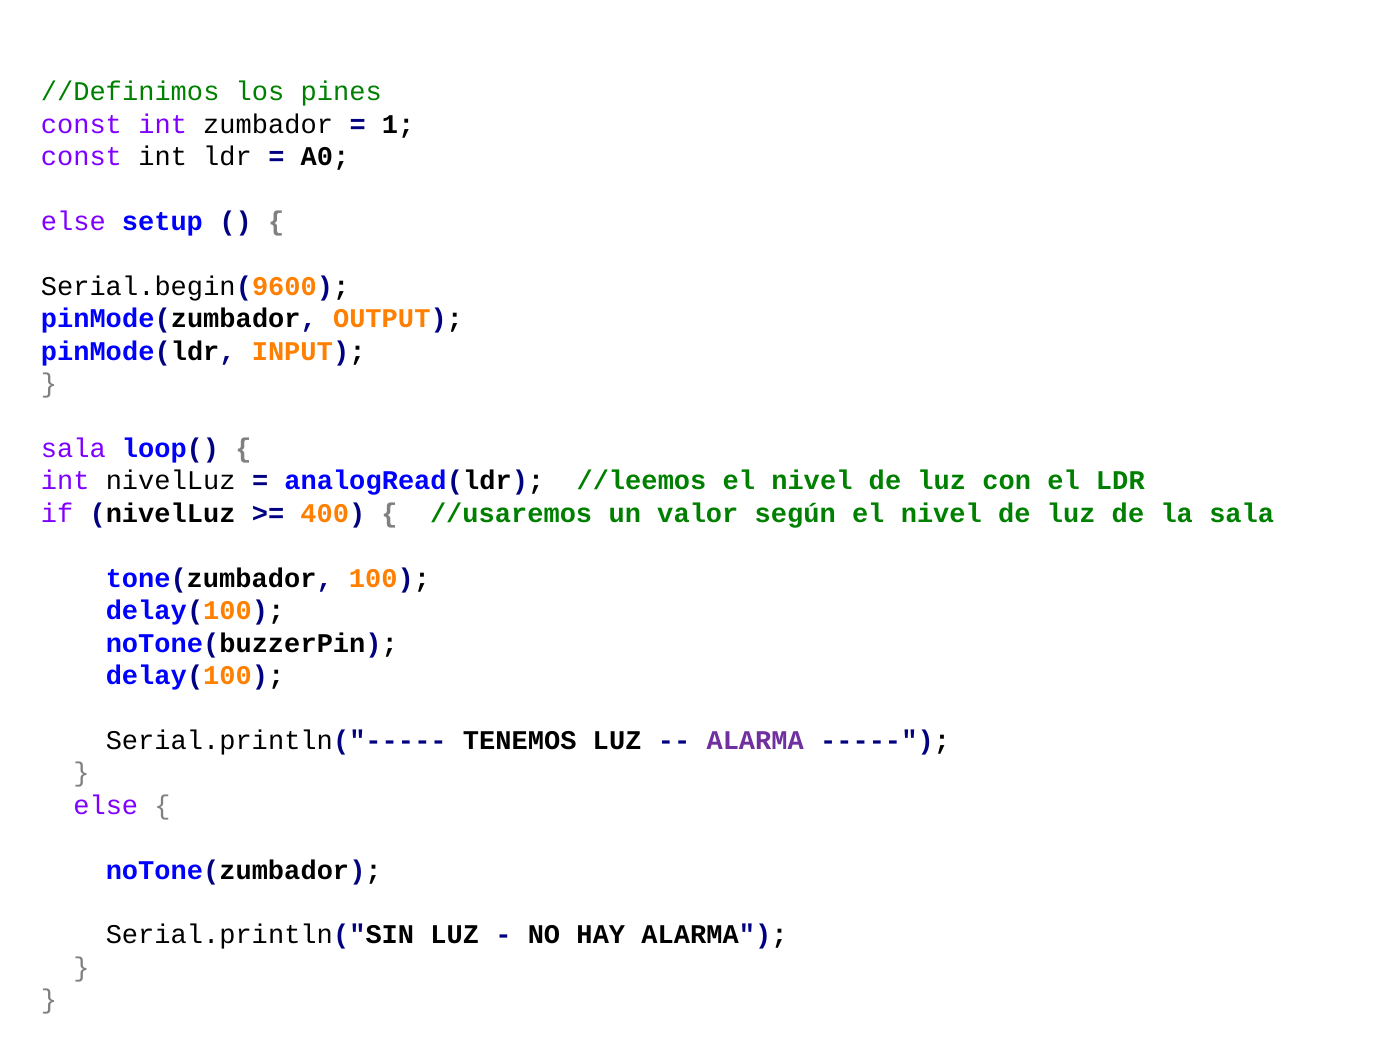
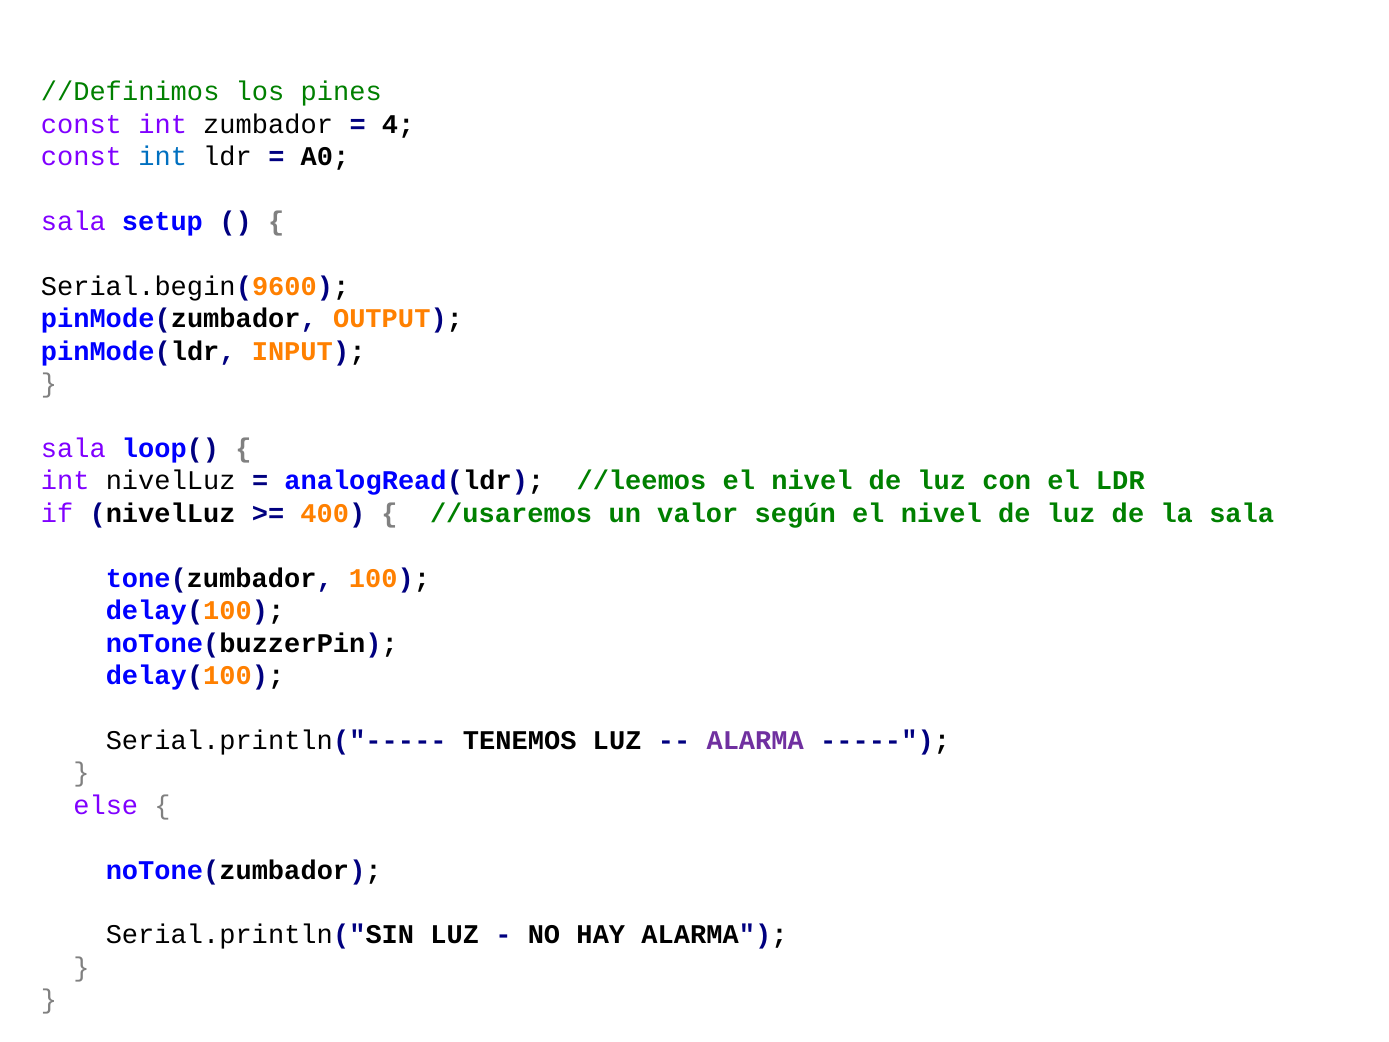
1: 1 -> 4 (398, 124)
int colour: black -> blue (163, 157)
else: else -> sala (73, 221)
